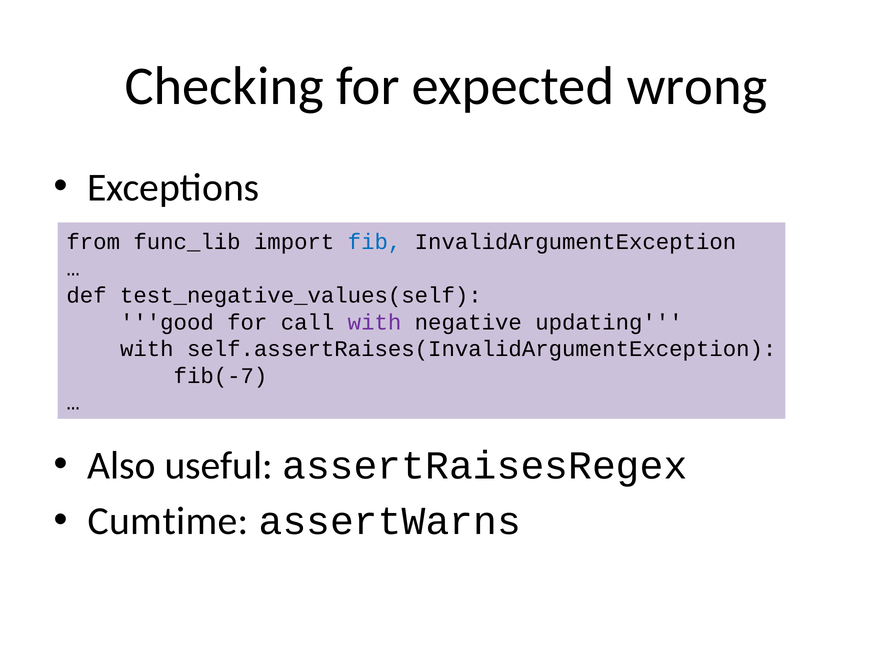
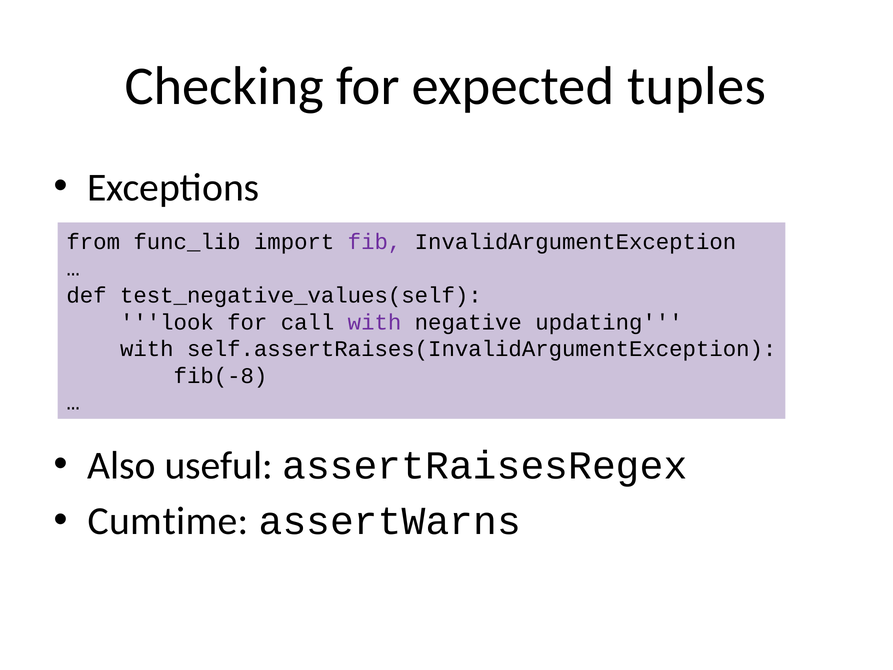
wrong: wrong -> tuples (697, 86)
fib colour: blue -> purple (375, 242)
good: good -> look (167, 322)
fib(-7: fib(-7 -> fib(-8 (220, 376)
